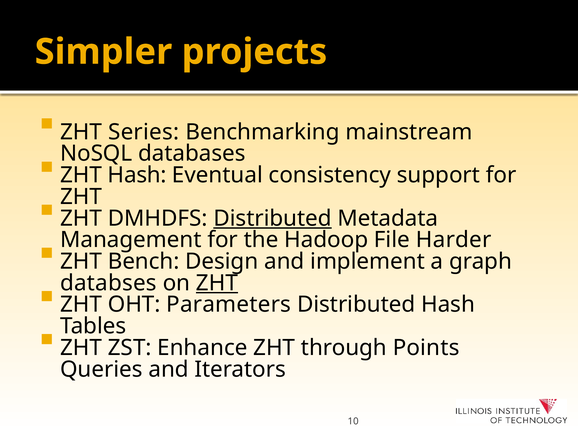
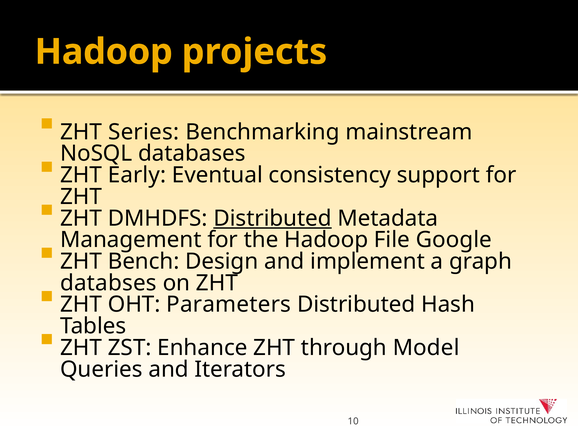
Simpler: Simpler -> Hadoop (104, 52)
ZHT Hash: Hash -> Early (137, 175)
Harder: Harder -> Google (454, 240)
ZHT underline: present -> none (217, 283)
Points: Points -> Model (426, 348)
